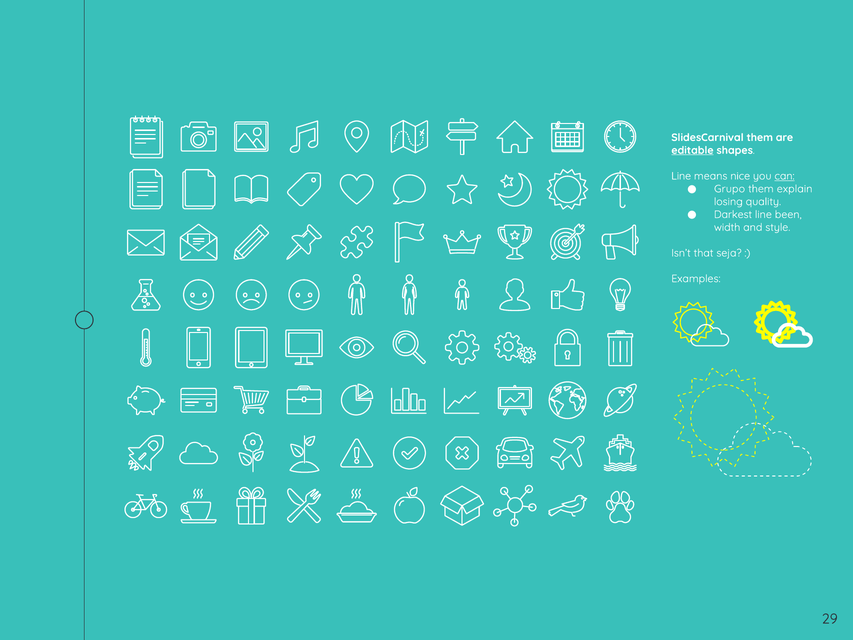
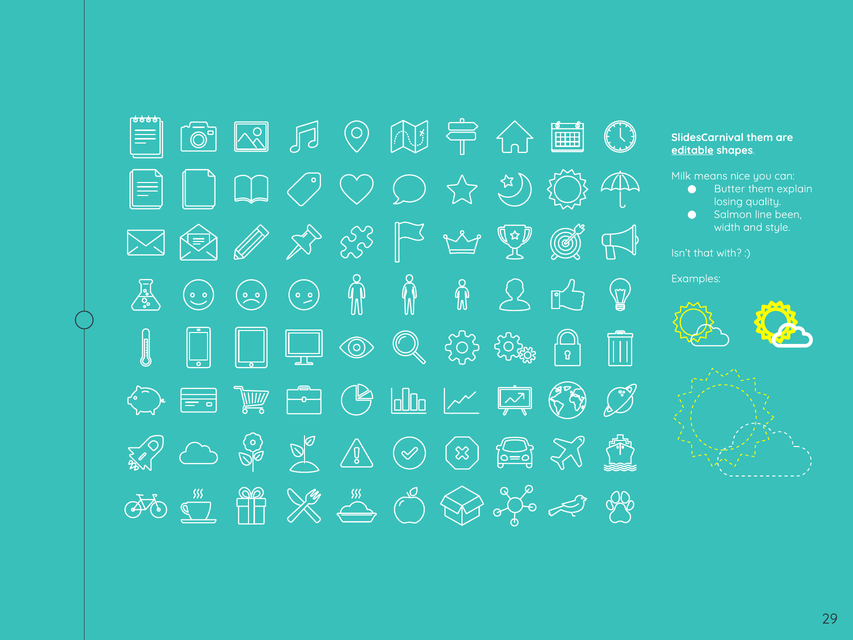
Line: Line -> Milk (681, 176)
can underline: present -> none (784, 176)
Grupo: Grupo -> Butter (730, 189)
Darkest: Darkest -> Salmon (733, 214)
seja: seja -> with (729, 253)
